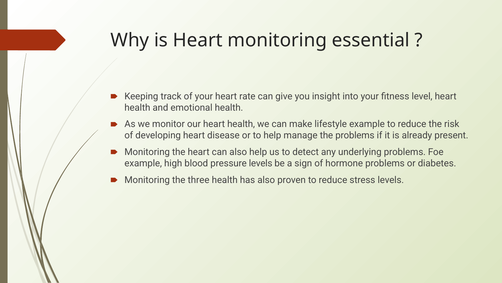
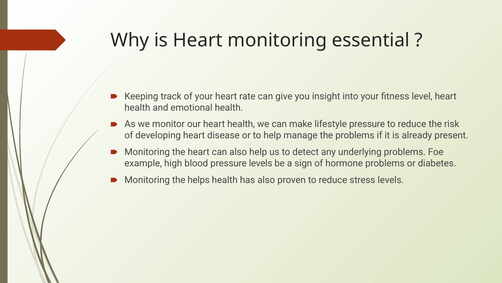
lifestyle example: example -> pressure (367, 124)
three: three -> helps (199, 180)
